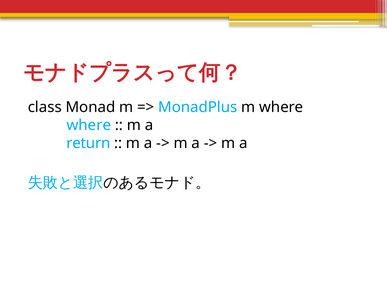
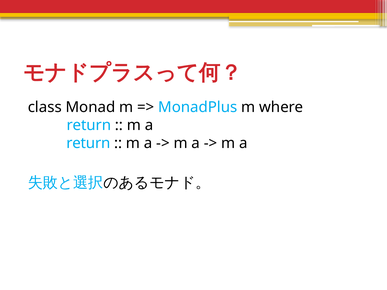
where: where -> return (89, 125)
